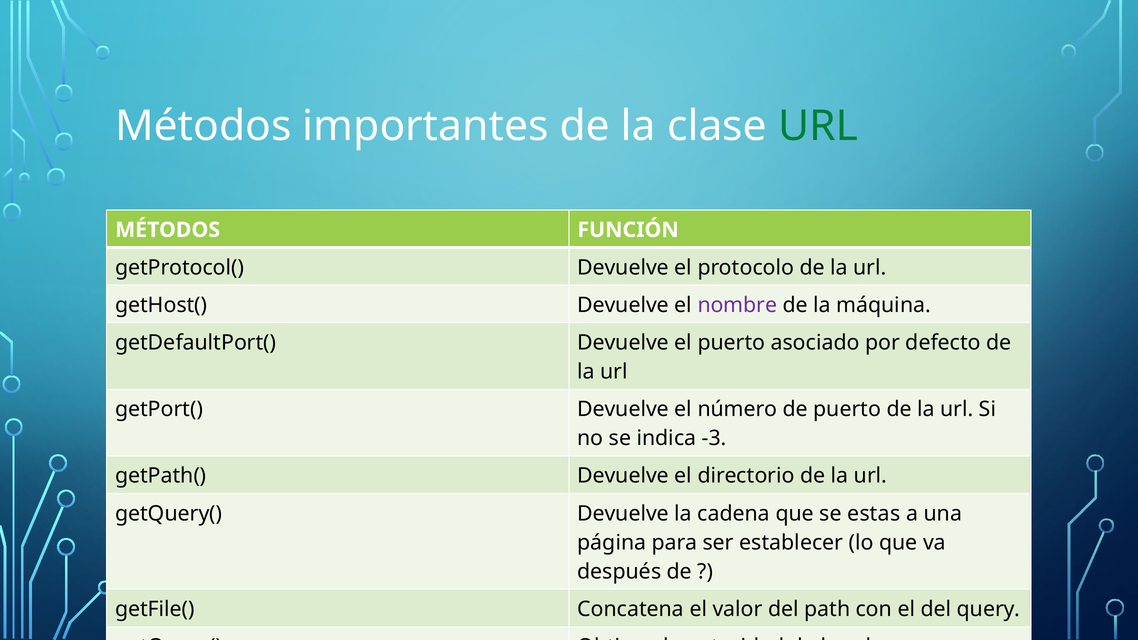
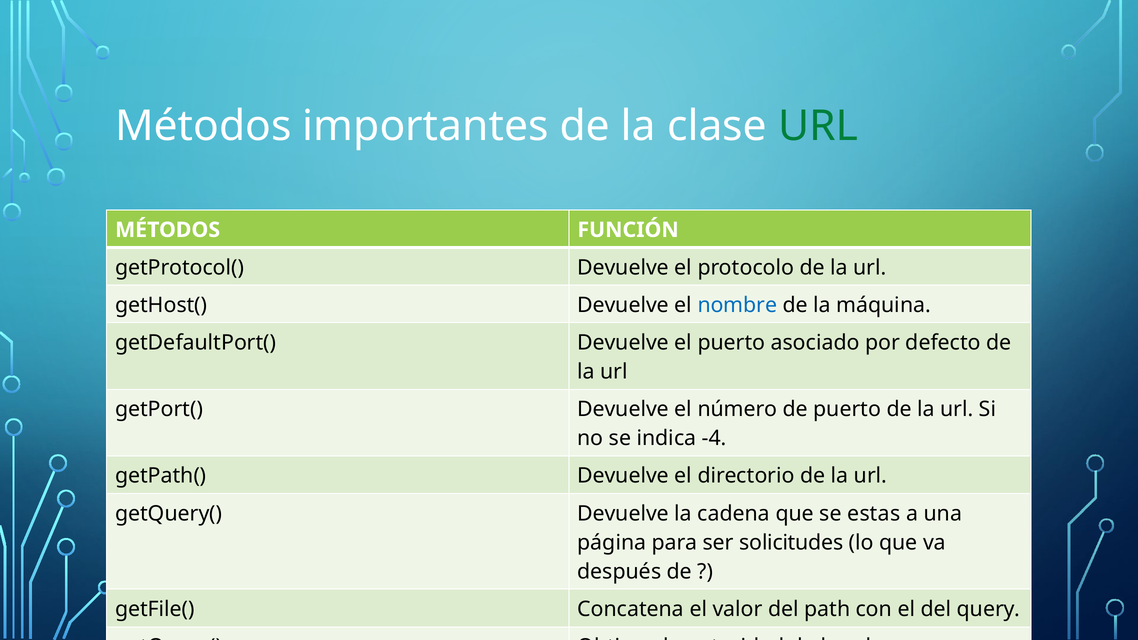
nombre colour: purple -> blue (737, 305)
-3: -3 -> -4 (714, 438)
establecer: establecer -> solicitudes (791, 543)
